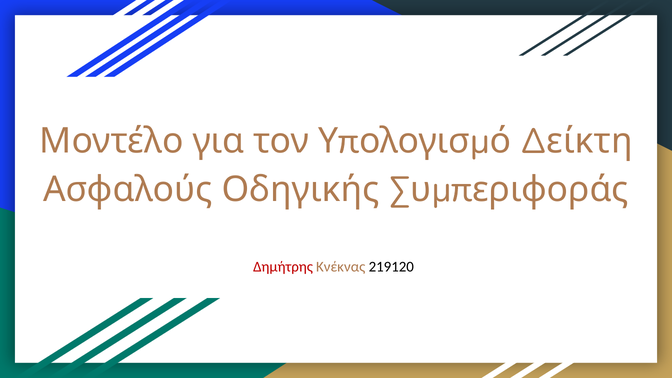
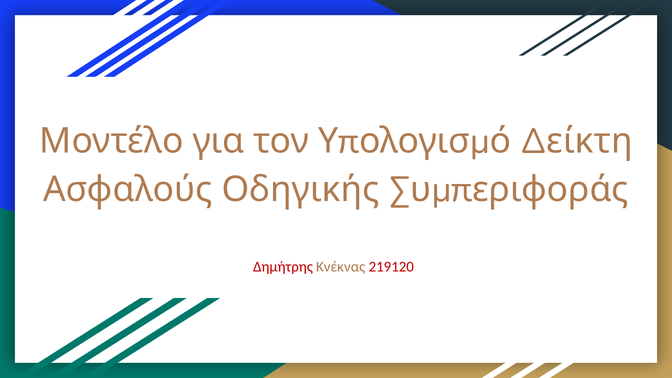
219120 colour: black -> red (391, 267)
